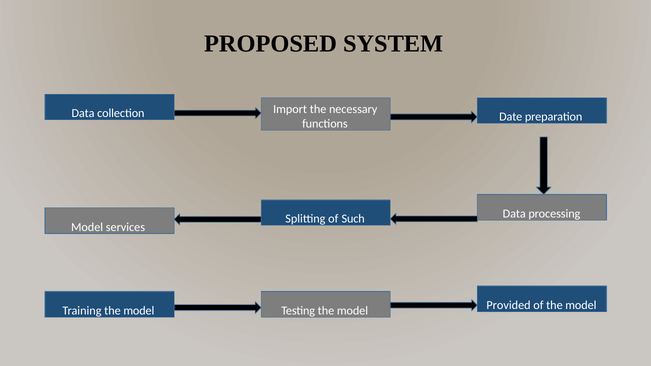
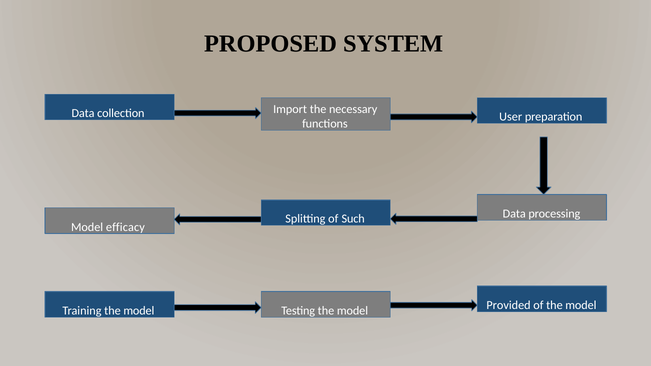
Date: Date -> User (511, 117)
services: services -> efficacy (125, 227)
